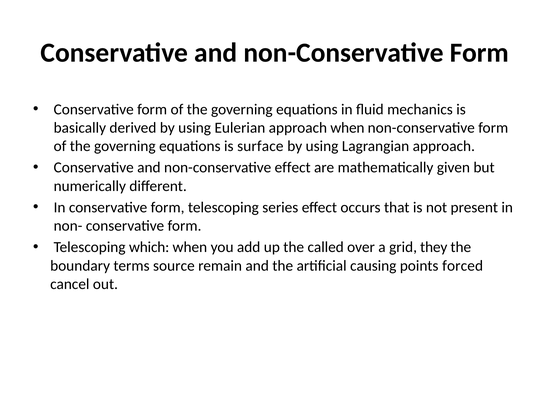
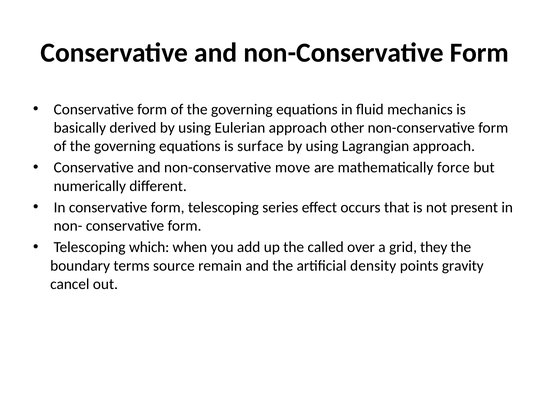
approach when: when -> other (347, 128)
non-conservative effect: effect -> move (293, 167)
given: given -> force (453, 167)
causing: causing -> density (373, 265)
forced: forced -> gravity (463, 265)
